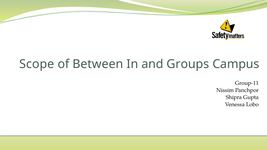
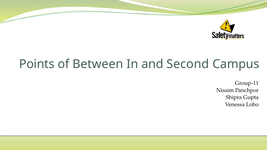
Scope: Scope -> Points (37, 64)
Groups: Groups -> Second (188, 64)
